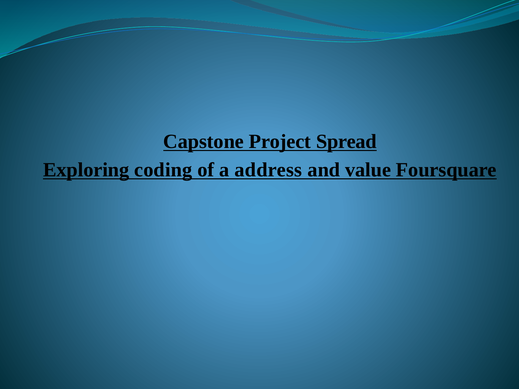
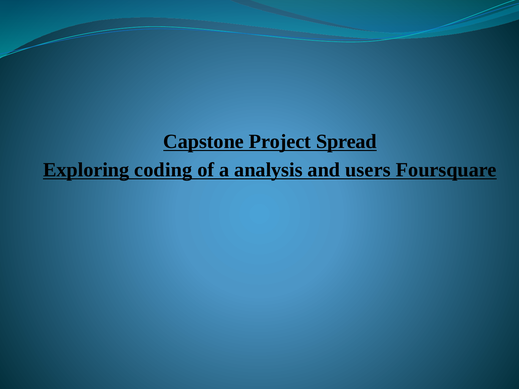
address: address -> analysis (268, 170)
value: value -> users (368, 170)
